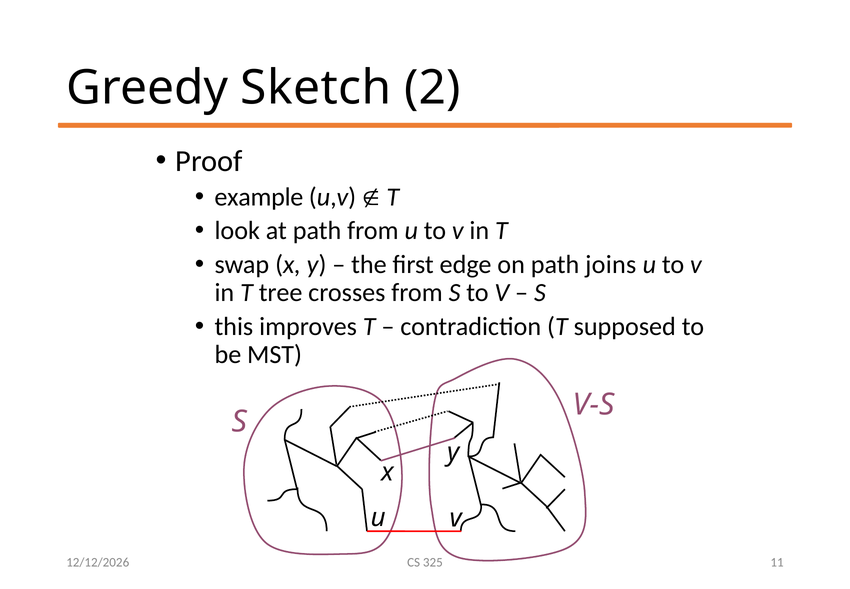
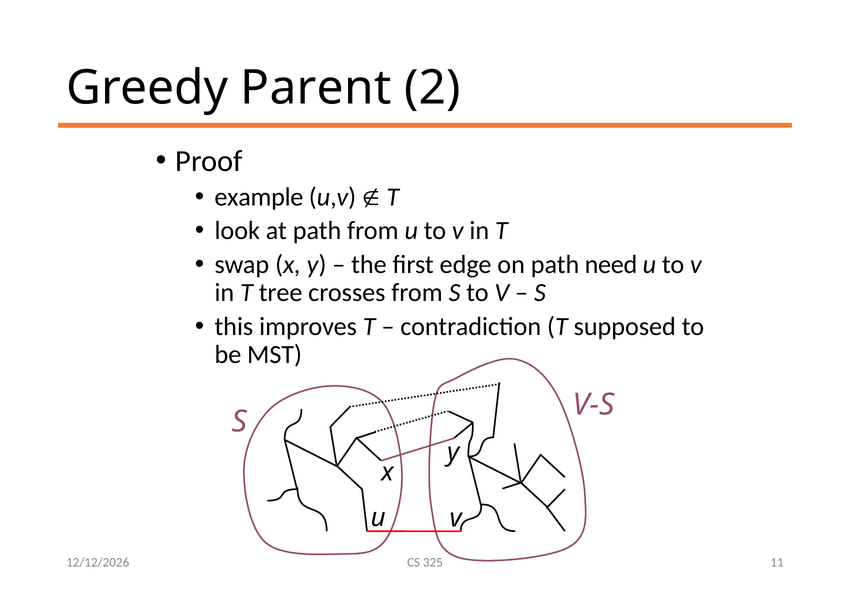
Sketch: Sketch -> Parent (316, 88)
joins: joins -> need (611, 264)
